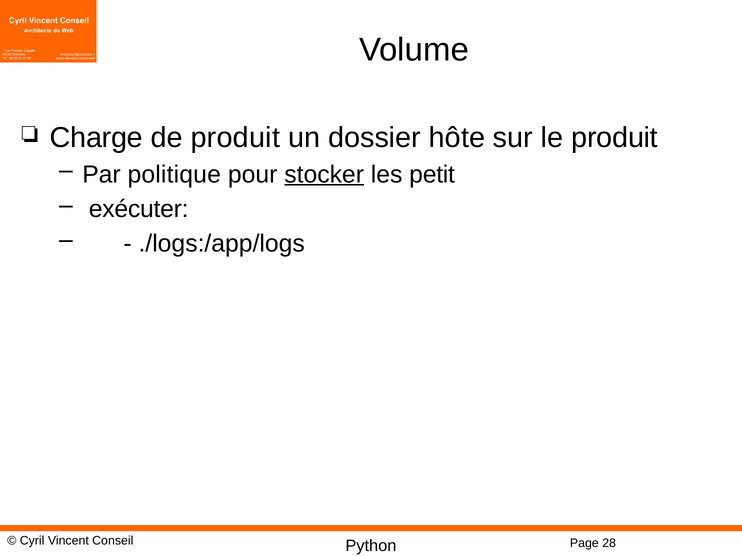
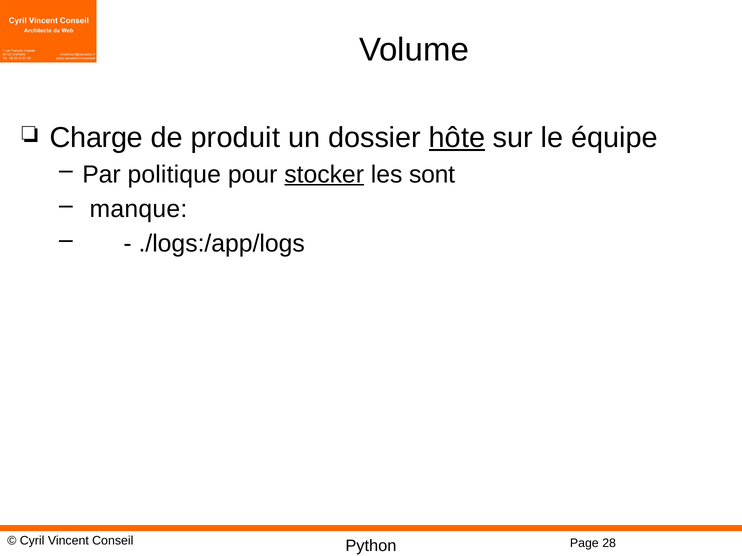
hôte underline: none -> present (457, 138)
le produit: produit -> équipe (615, 138)
petit: petit -> sont (432, 175)
exécuter: exécuter -> manque (138, 209)
